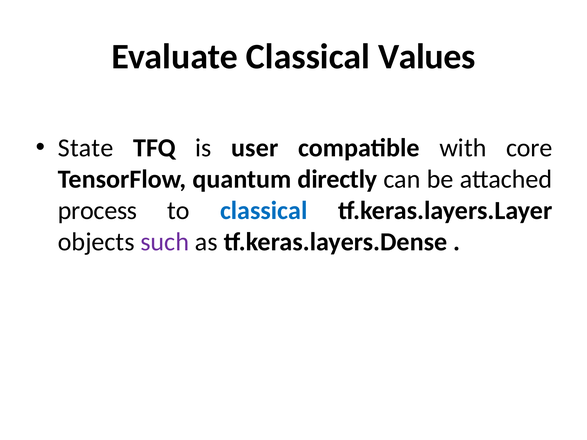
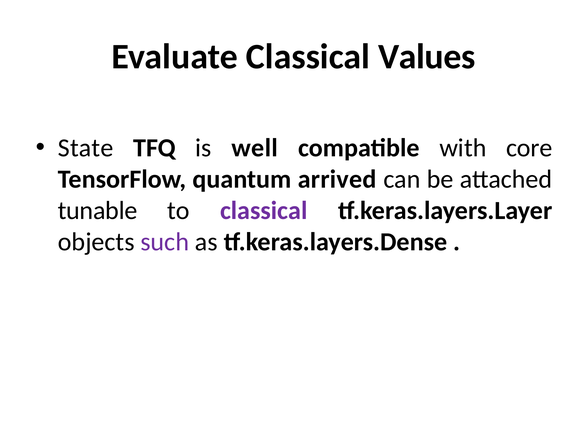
user: user -> well (255, 148)
directly: directly -> arrived (337, 179)
process: process -> tunable (98, 211)
classical colour: blue -> purple (264, 211)
